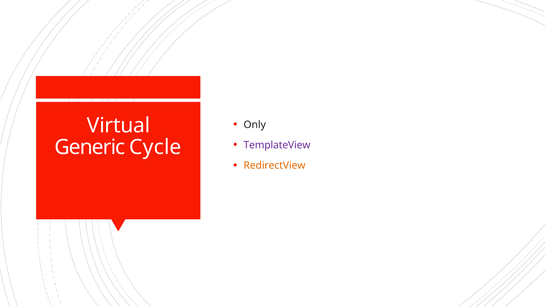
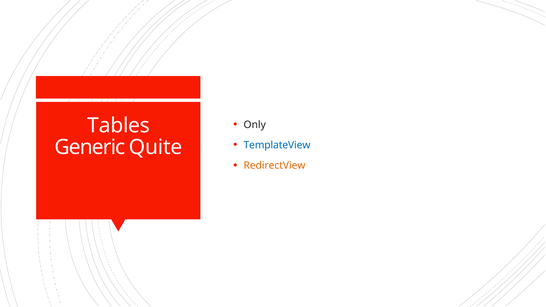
Virtual: Virtual -> Tables (119, 126)
TemplateView colour: purple -> blue (277, 145)
Cycle: Cycle -> Quite (156, 147)
